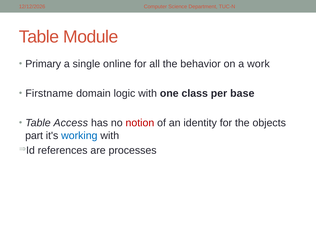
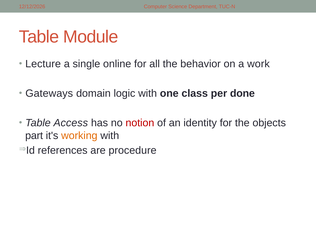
Primary: Primary -> Lecture (43, 64)
Firstname: Firstname -> Gateways (49, 93)
base: base -> done (242, 93)
working colour: blue -> orange (79, 136)
processes: processes -> procedure (133, 150)
